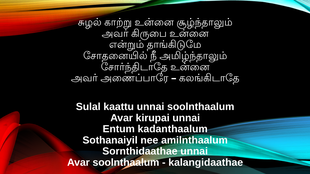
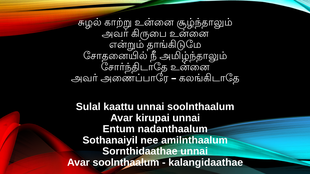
kadanthaalum: kadanthaalum -> nadanthaalum (173, 129)
